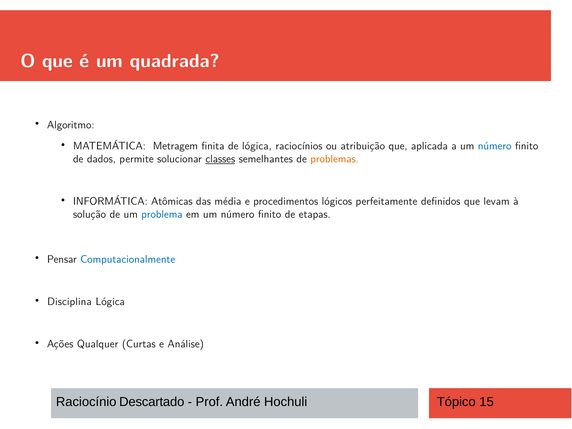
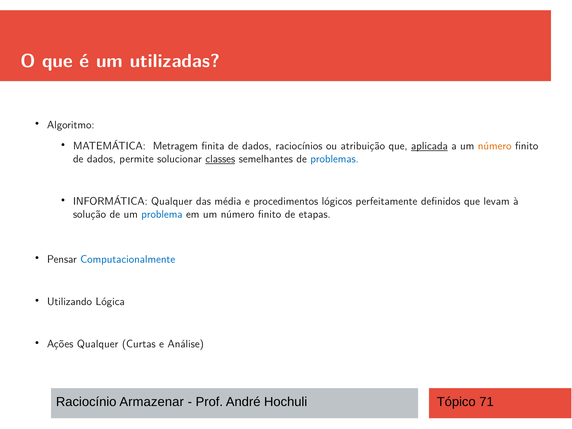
quadrada: quadrada -> utilizadas (175, 61)
finita de lógica: lógica -> dados (257, 146)
aplicada underline: none -> present (429, 146)
número colour: blue -> orange (495, 146)
problemas colour: orange -> blue (334, 159)
INFORMÁTICA Atômicas: Atômicas -> Qualquer (172, 201)
Disciplina: Disciplina -> Utilizando (70, 302)
Descartado: Descartado -> Armazenar (152, 402)
15: 15 -> 71 (486, 402)
